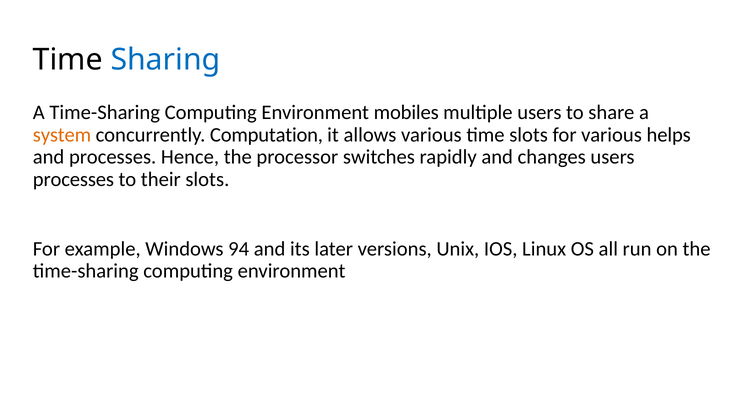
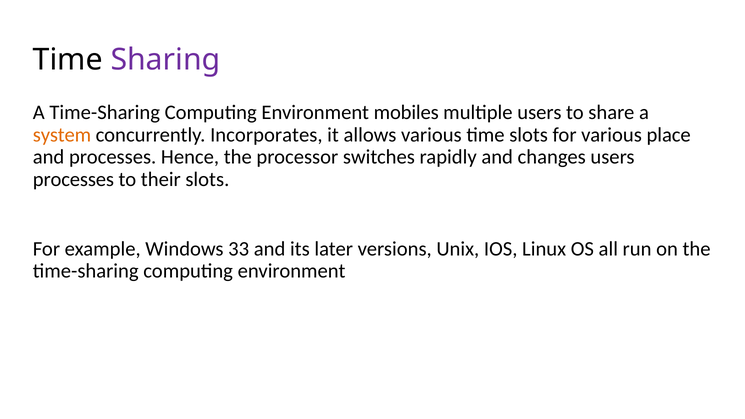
Sharing colour: blue -> purple (166, 60)
Computation: Computation -> Incorporates (266, 135)
helps: helps -> place (669, 135)
94: 94 -> 33 (239, 249)
